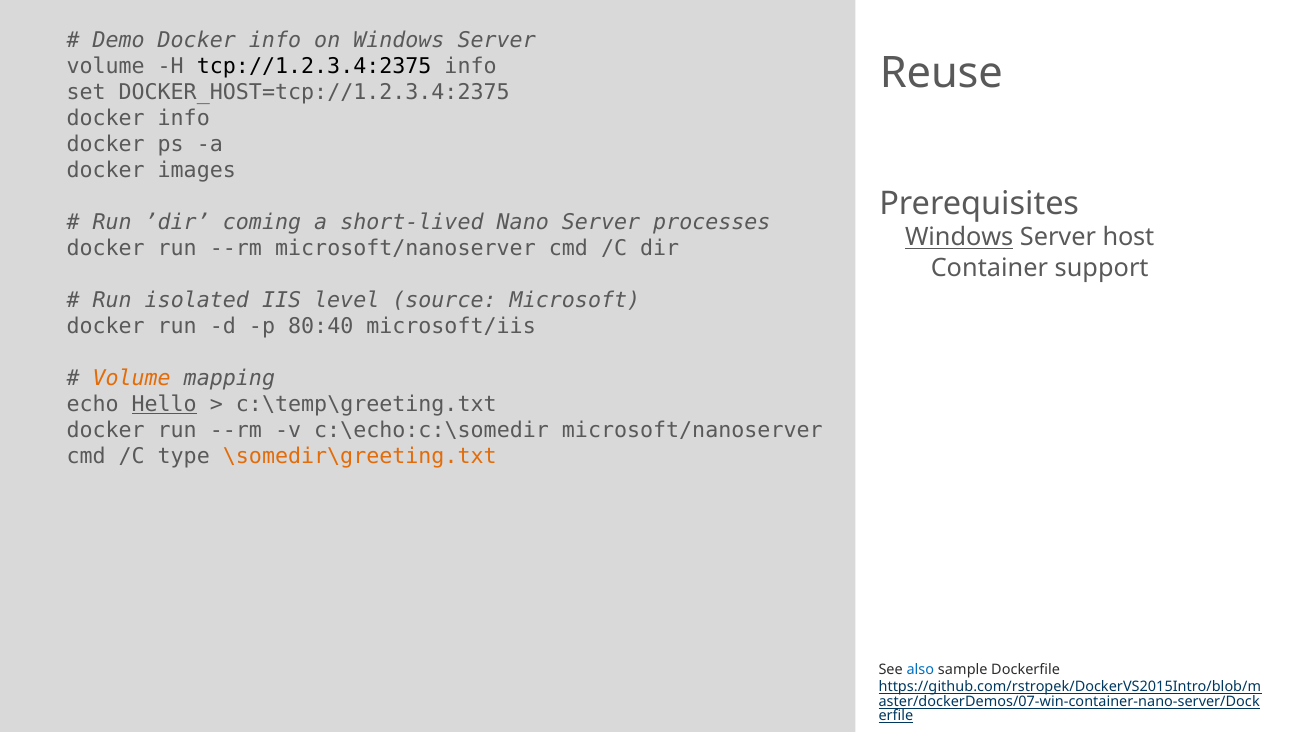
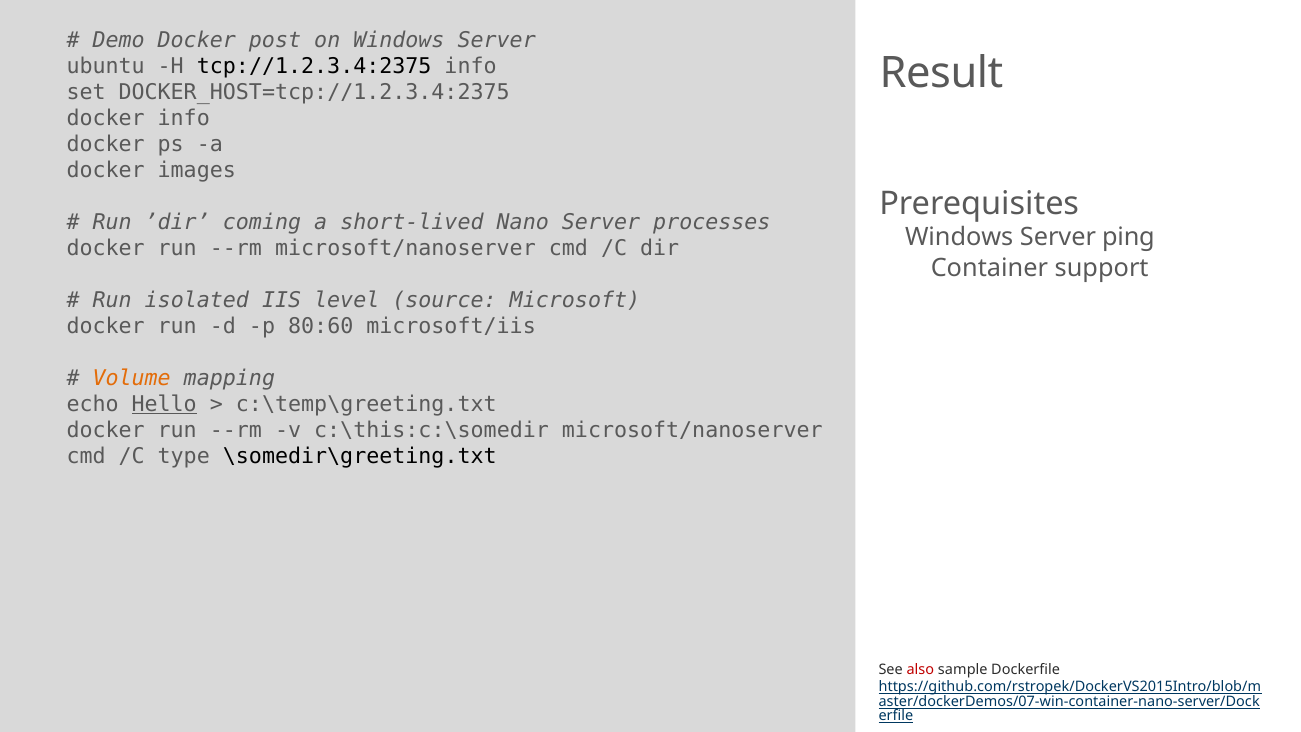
info: info -> post (275, 40)
volume: volume -> ubuntu (106, 66)
Reuse: Reuse -> Result (941, 73)
Windows underline: present -> none (959, 237)
host: host -> ping (1128, 237)
80:40: 80:40 -> 80:60 (321, 326)
c:\echo:c:\somedir: c:\echo:c:\somedir -> c:\this:c:\somedir (432, 430)
\somedir\greeting.txt colour: orange -> black (360, 456)
also colour: blue -> red (920, 670)
